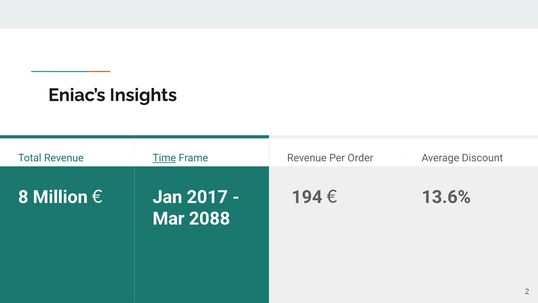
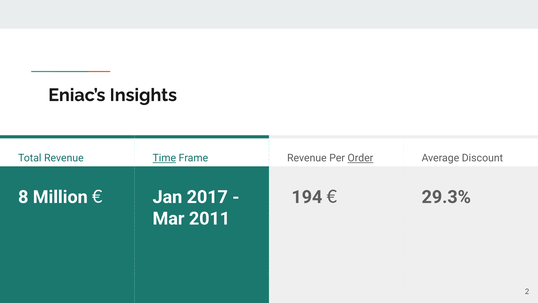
Order underline: none -> present (360, 158)
13.6%: 13.6% -> 29.3% (446, 197)
2088: 2088 -> 2011 (209, 218)
